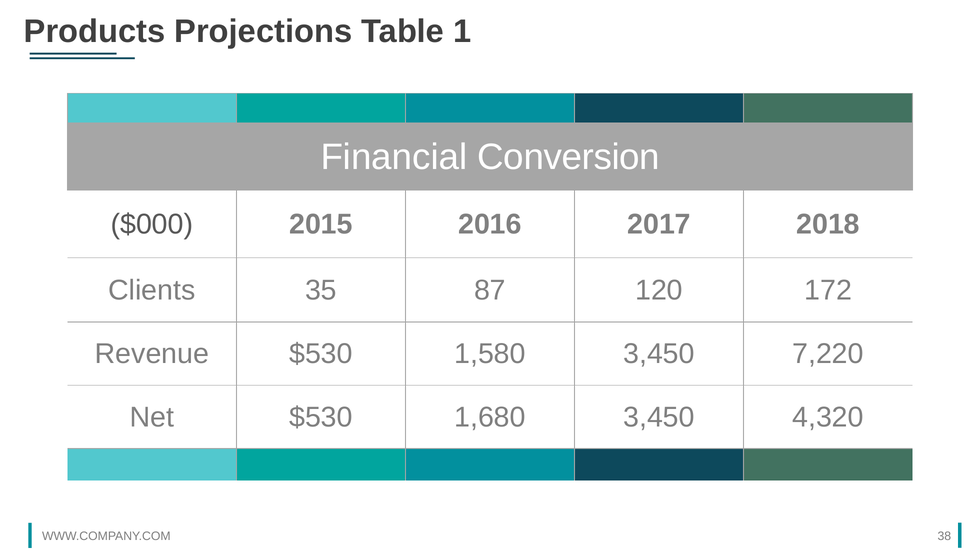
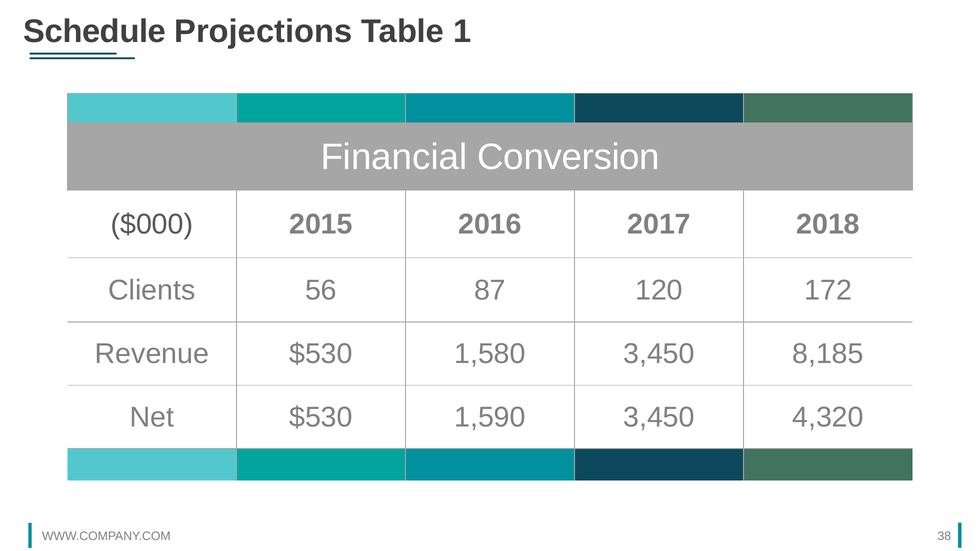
Products: Products -> Schedule (95, 32)
35: 35 -> 56 (321, 290)
7,220: 7,220 -> 8,185 (828, 354)
1,680: 1,680 -> 1,590 (490, 418)
